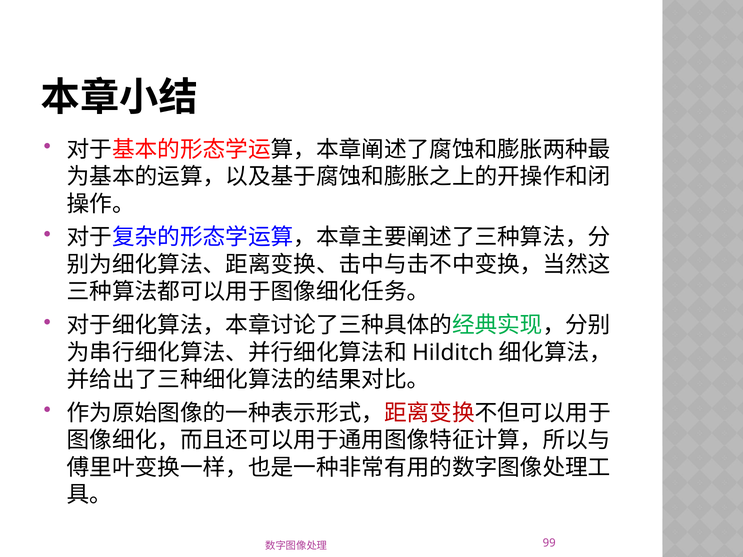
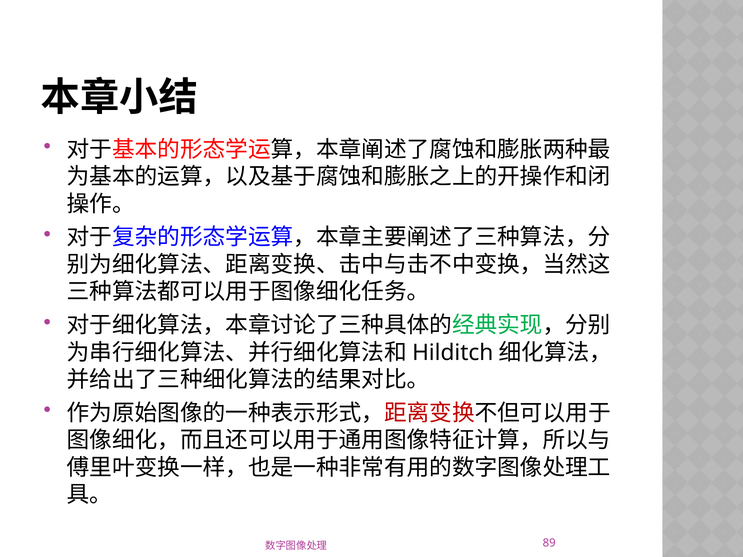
99: 99 -> 89 (549, 543)
